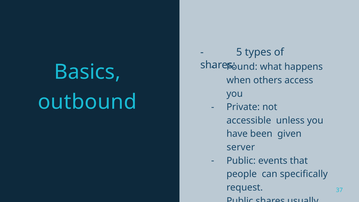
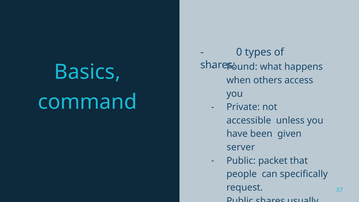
5: 5 -> 0 (239, 52)
outbound: outbound -> command (87, 102)
events: events -> packet (273, 161)
